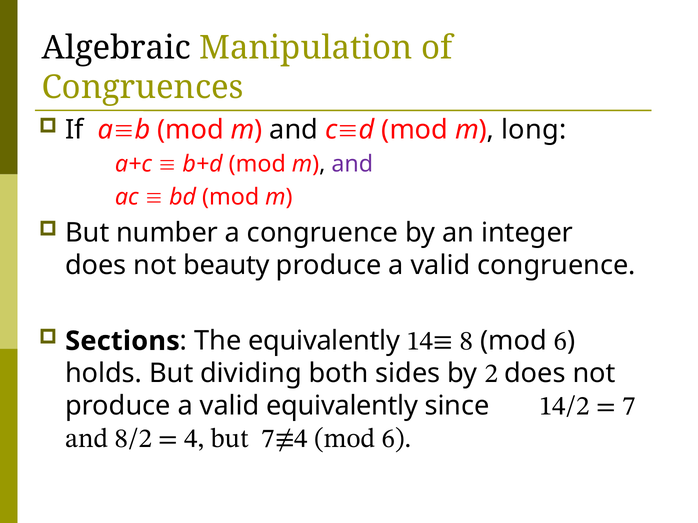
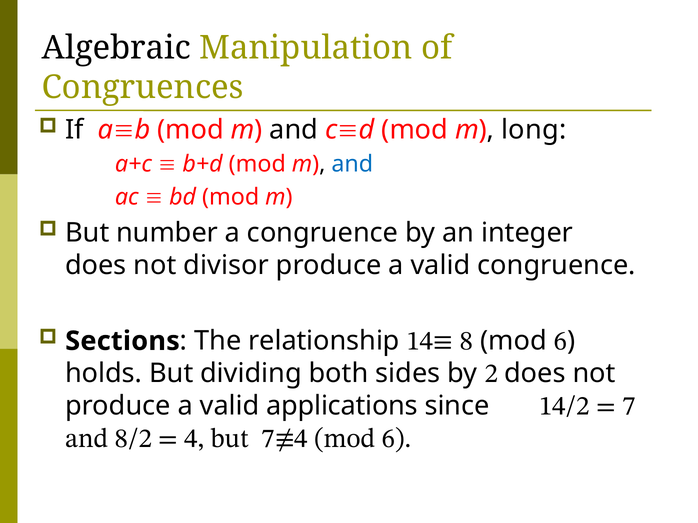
and colour: purple -> blue (352, 164)
beauty: beauty -> divisor (226, 265)
The equivalently: equivalently -> relationship (324, 341)
valid equivalently: equivalently -> applications (342, 406)
